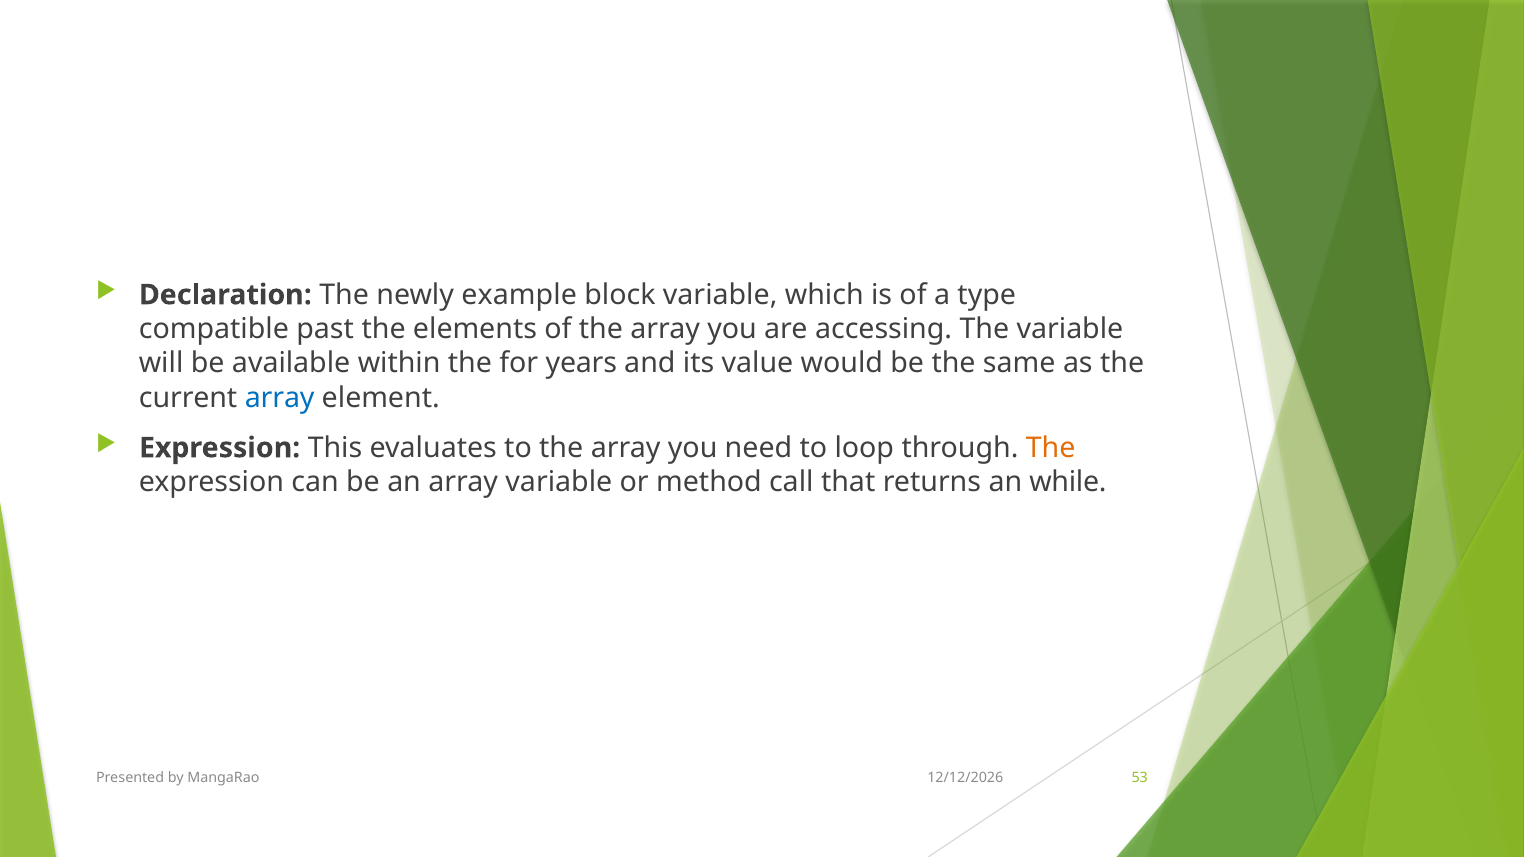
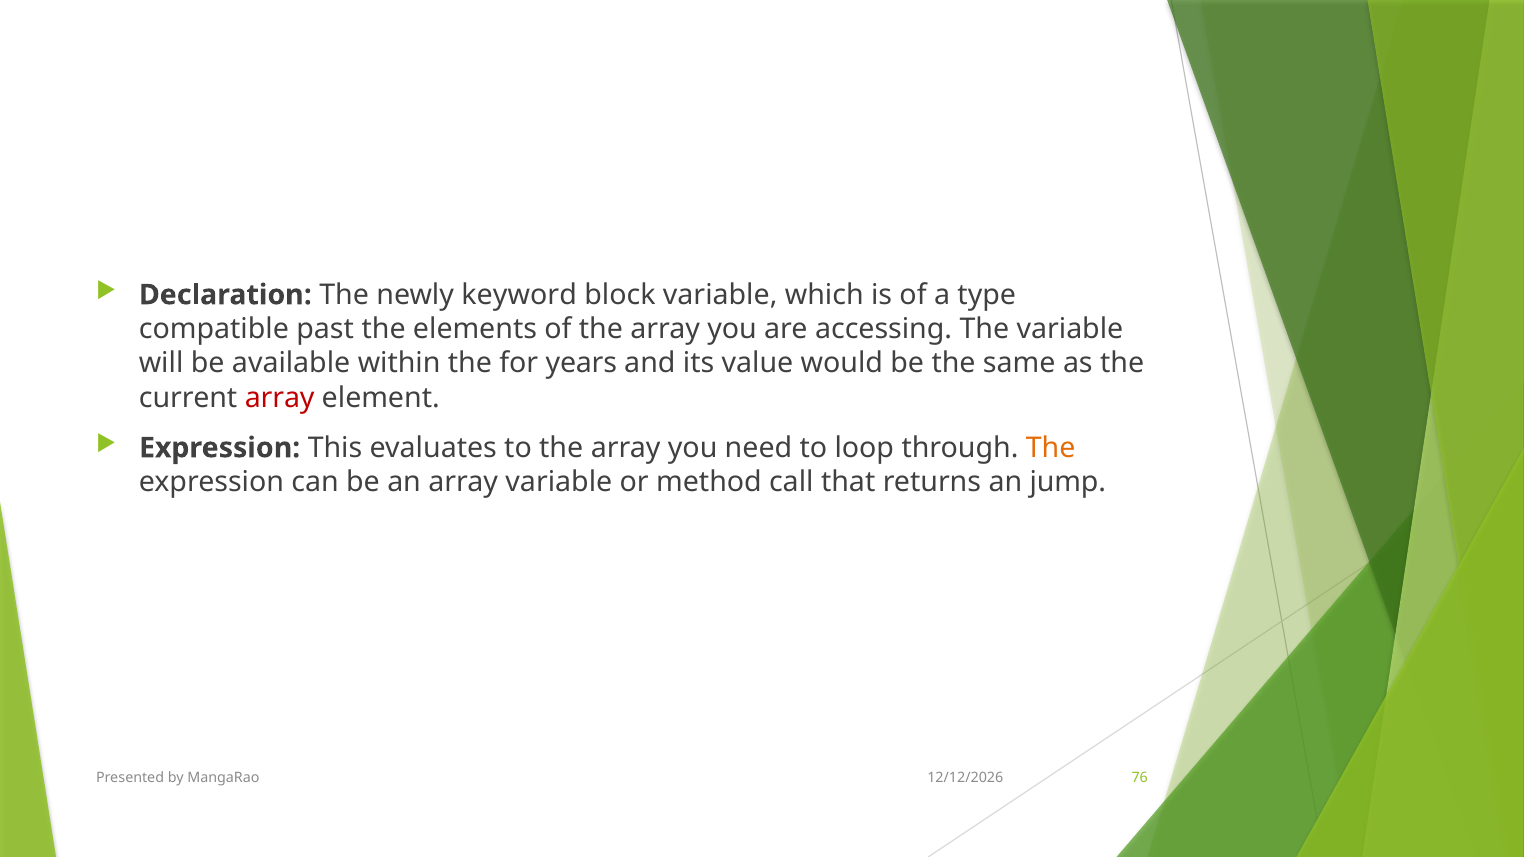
example: example -> keyword (519, 295)
array colour: blue -> red (280, 398)
while: while -> jump (1068, 482)
53: 53 -> 76 (1140, 778)
